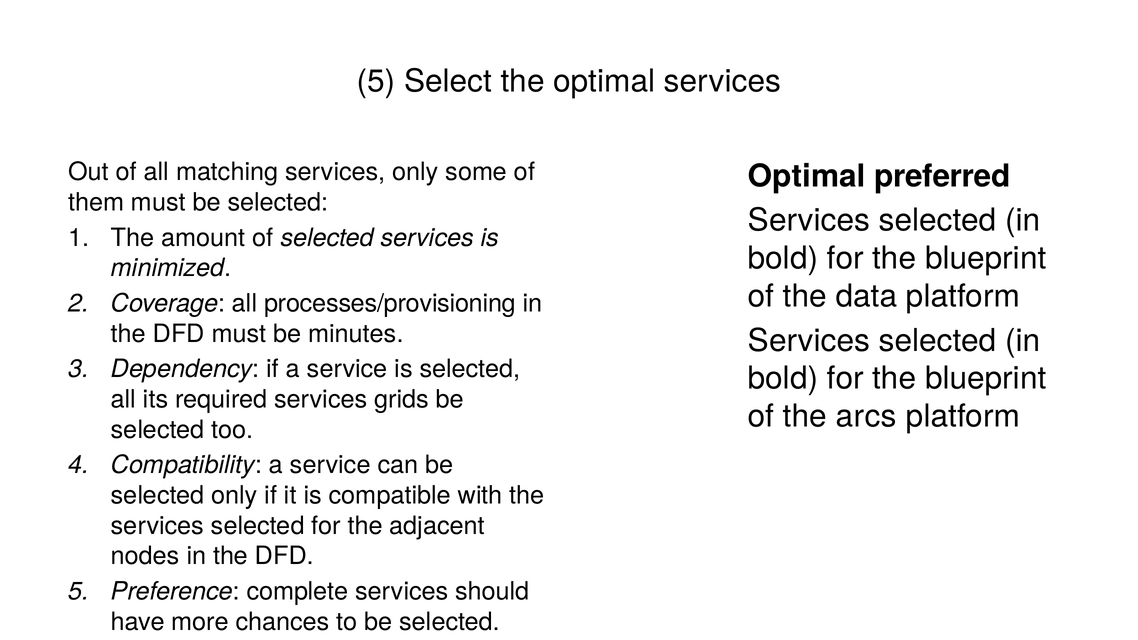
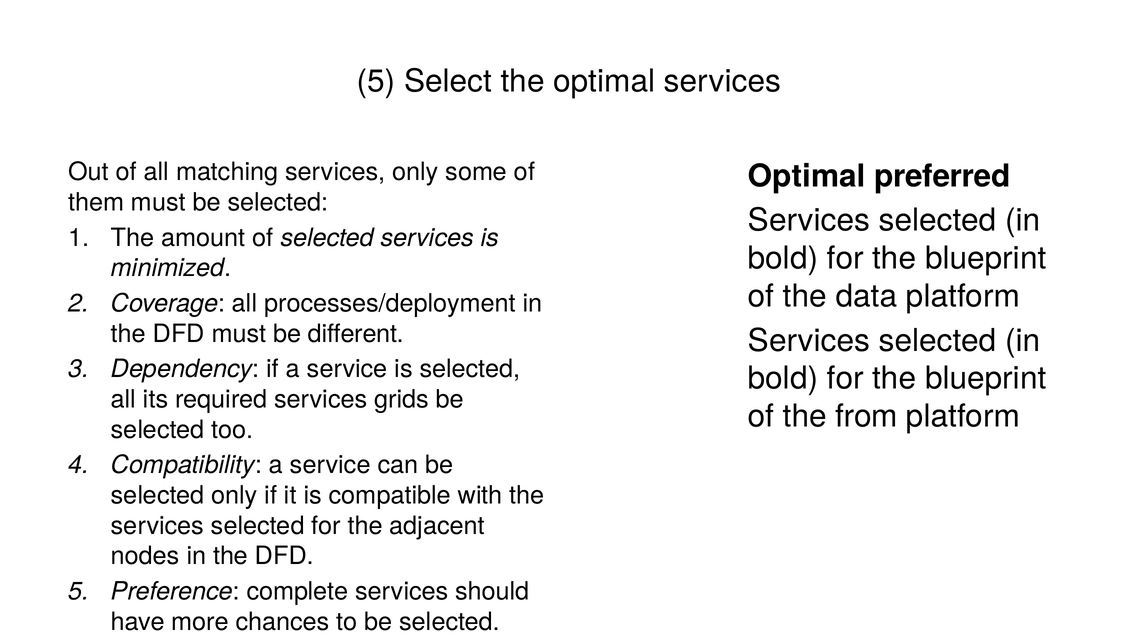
processes/provisioning: processes/provisioning -> processes/deployment (390, 303)
minutes: minutes -> different (356, 334)
arcs: arcs -> from (867, 417)
